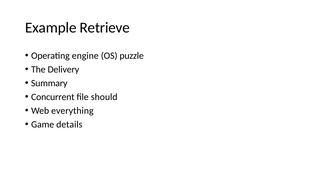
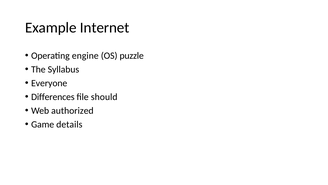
Retrieve: Retrieve -> Internet (105, 28)
Delivery: Delivery -> Syllabus (63, 69)
Summary: Summary -> Everyone (49, 83)
Concurrent: Concurrent -> Differences (53, 97)
everything: everything -> authorized (72, 110)
